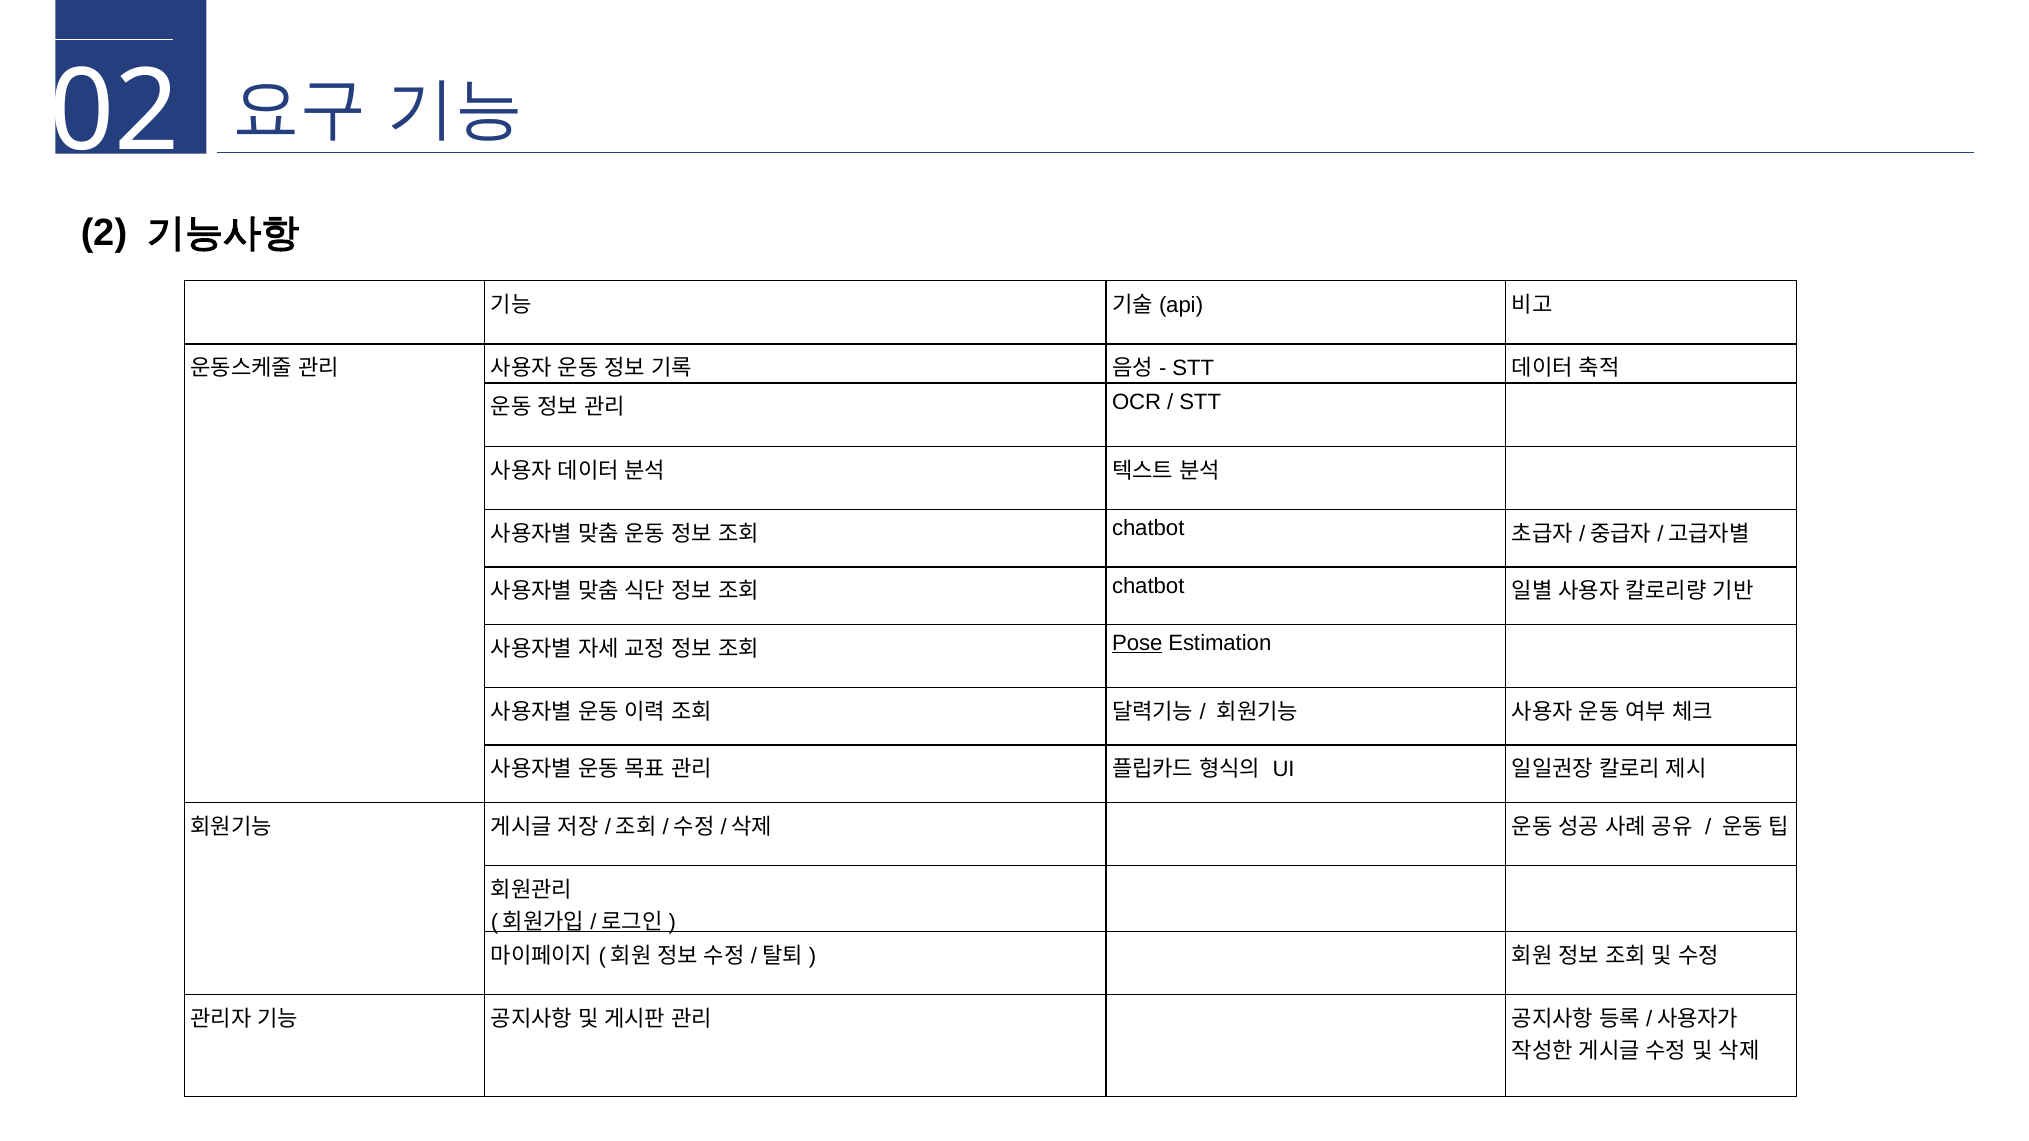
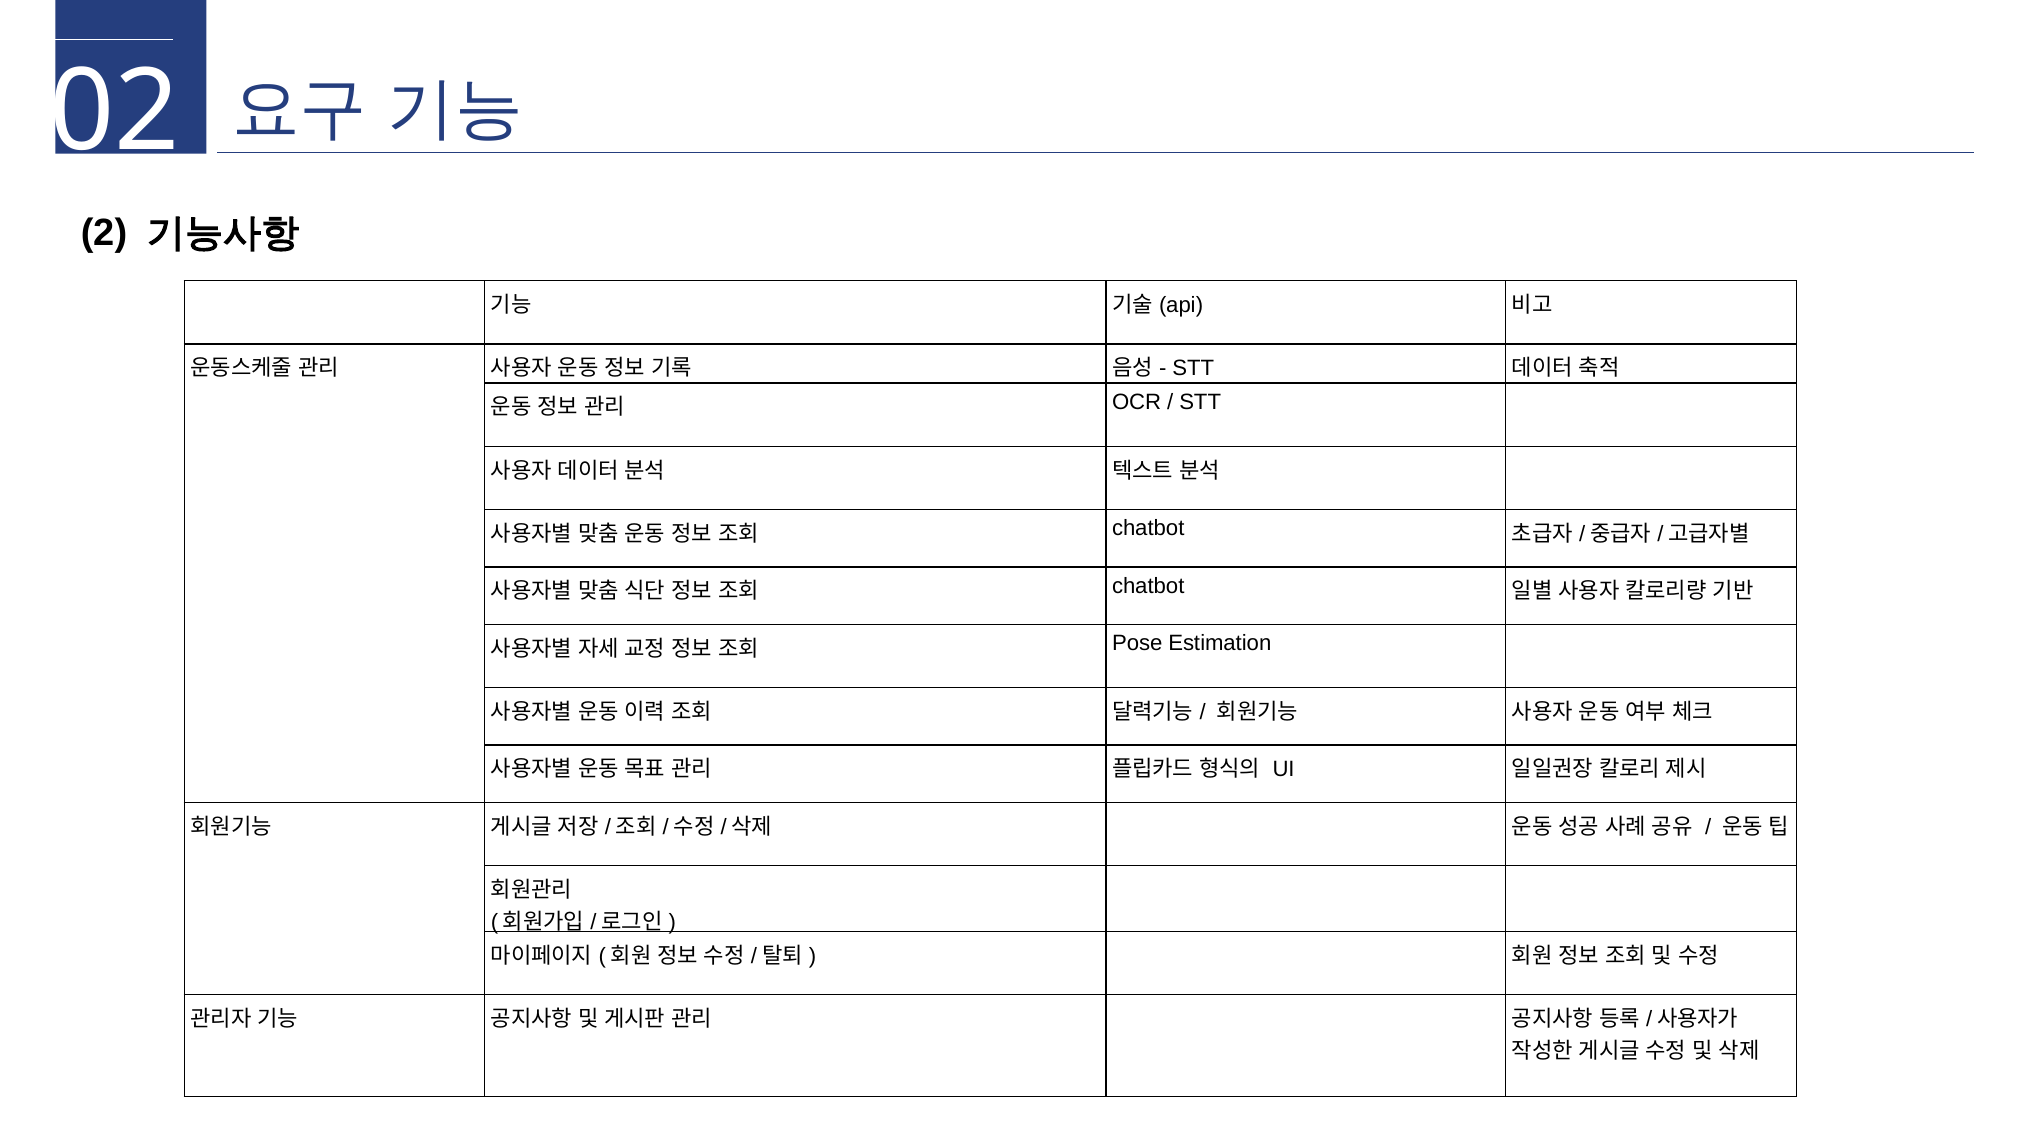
Pose underline: present -> none (1137, 643)
